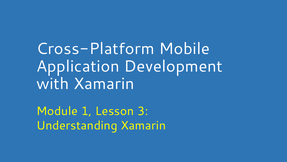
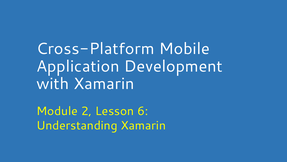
1: 1 -> 2 (86, 111)
3: 3 -> 6 (143, 111)
